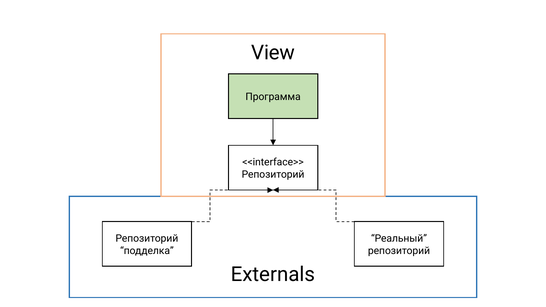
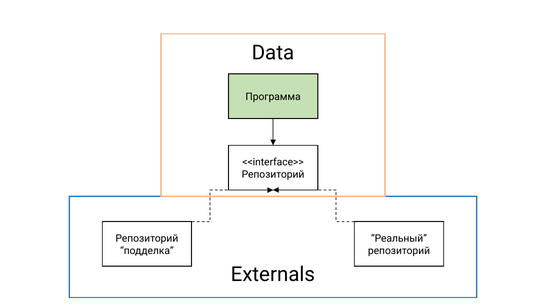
View: View -> Data (273, 53)
